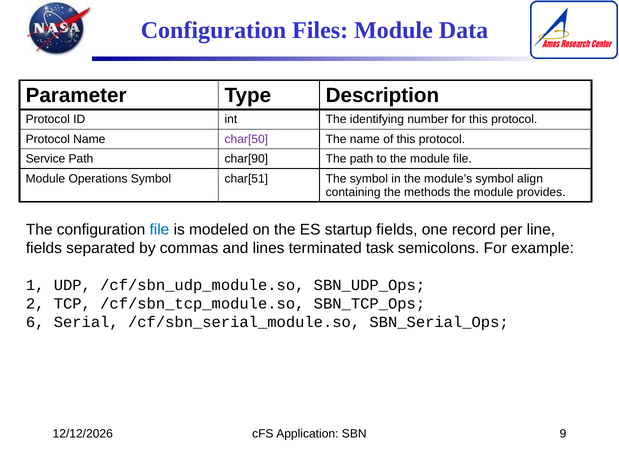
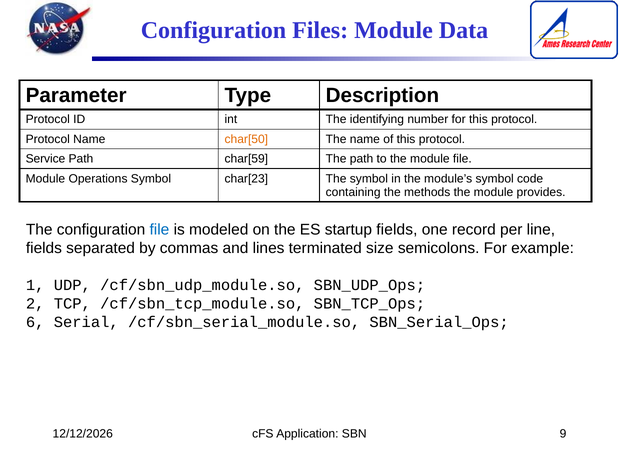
char[50 colour: purple -> orange (246, 139)
char[90: char[90 -> char[59 (246, 159)
char[51: char[51 -> char[23 (246, 179)
align: align -> code (530, 179)
task: task -> size (380, 248)
